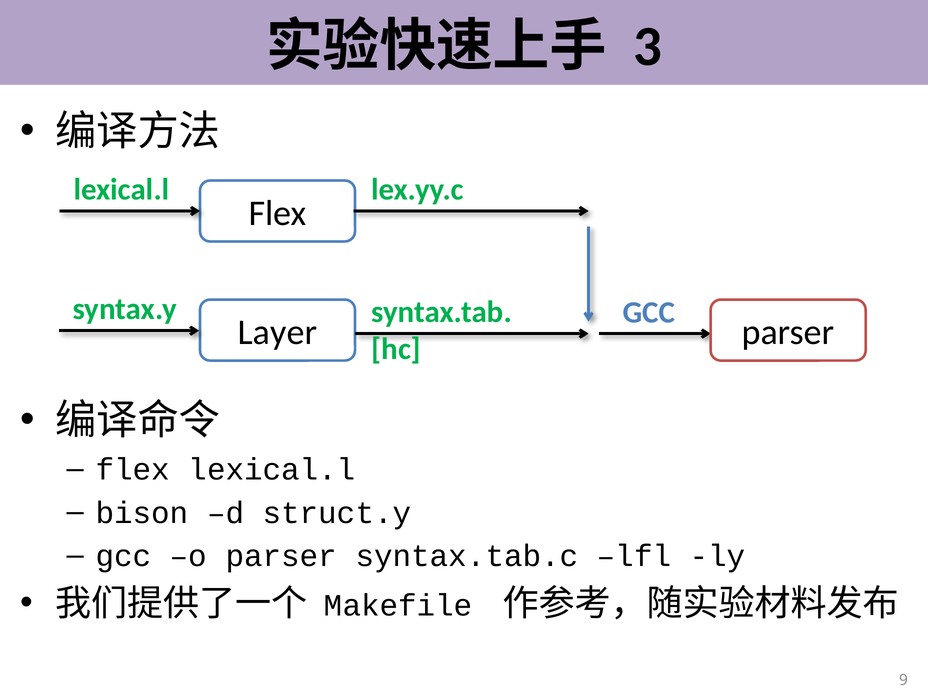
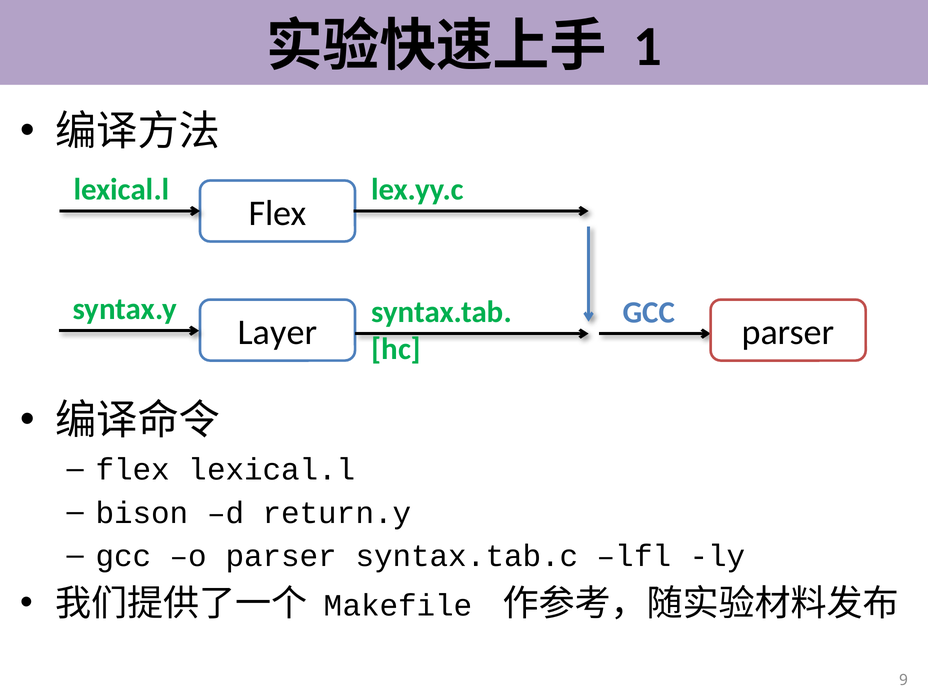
3: 3 -> 1 (647, 46)
struct.y: struct.y -> return.y (337, 513)
